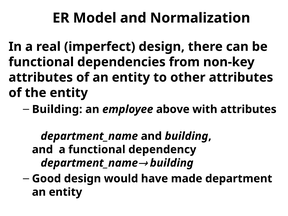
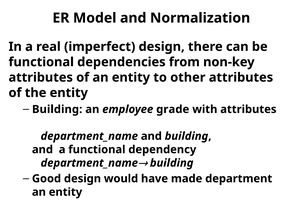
above: above -> grade (173, 109)
